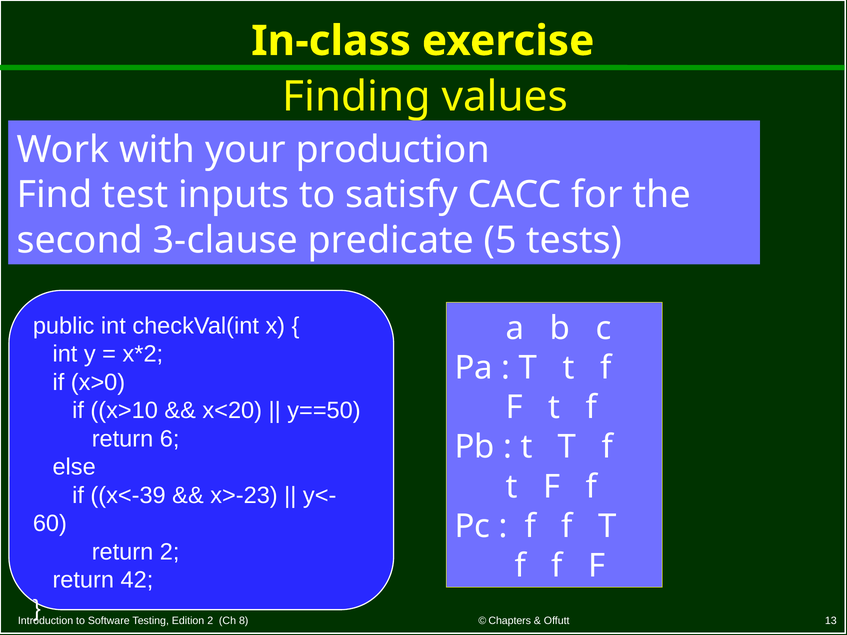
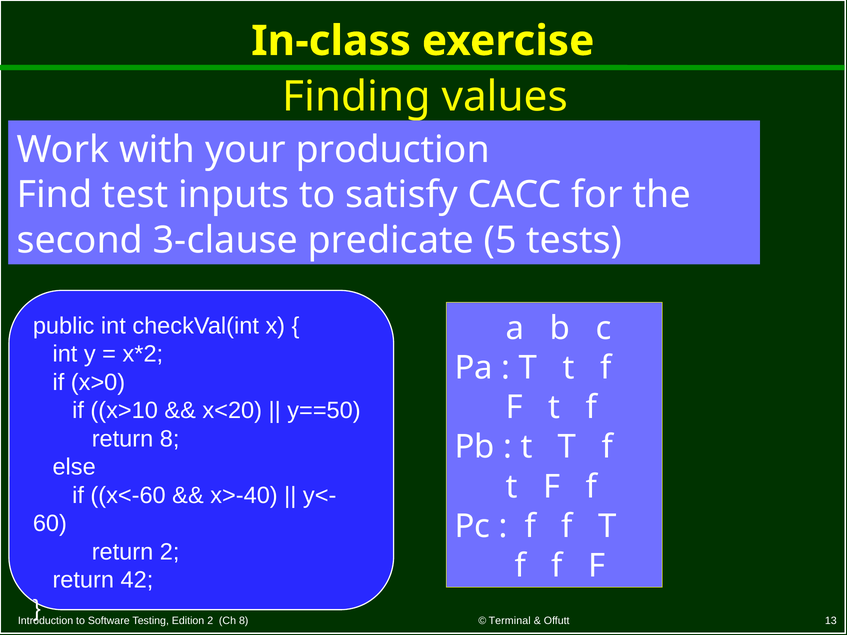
return 6: 6 -> 8 (170, 439)
x<-39: x<-39 -> x<-60 (128, 496)
x>-23: x>-23 -> x>-40 (244, 496)
Chapters: Chapters -> Terminal (510, 621)
